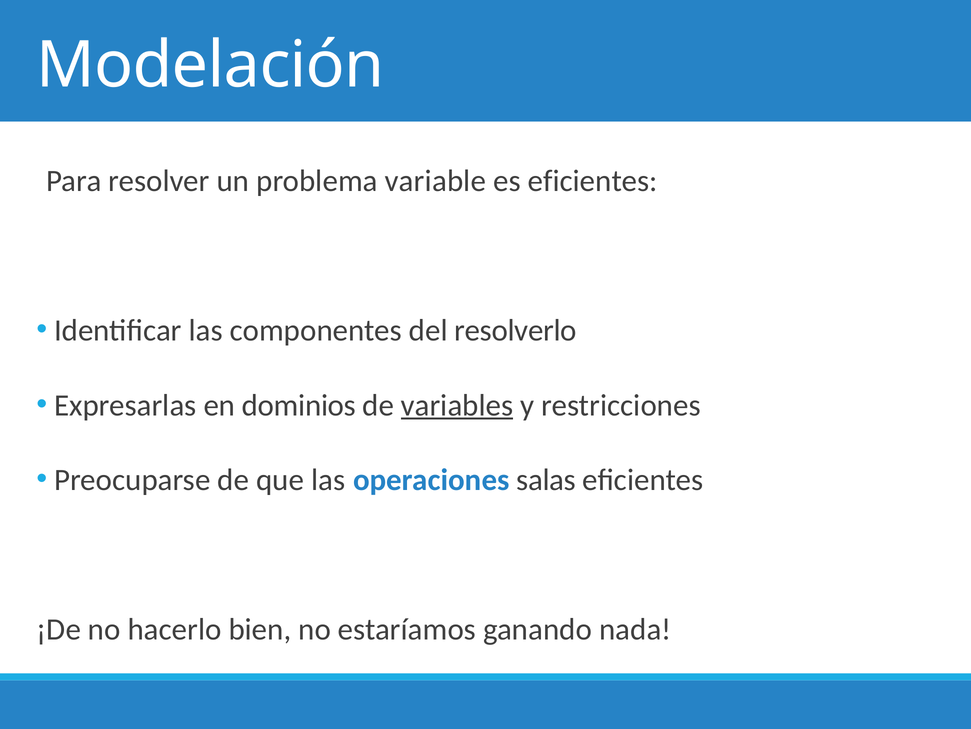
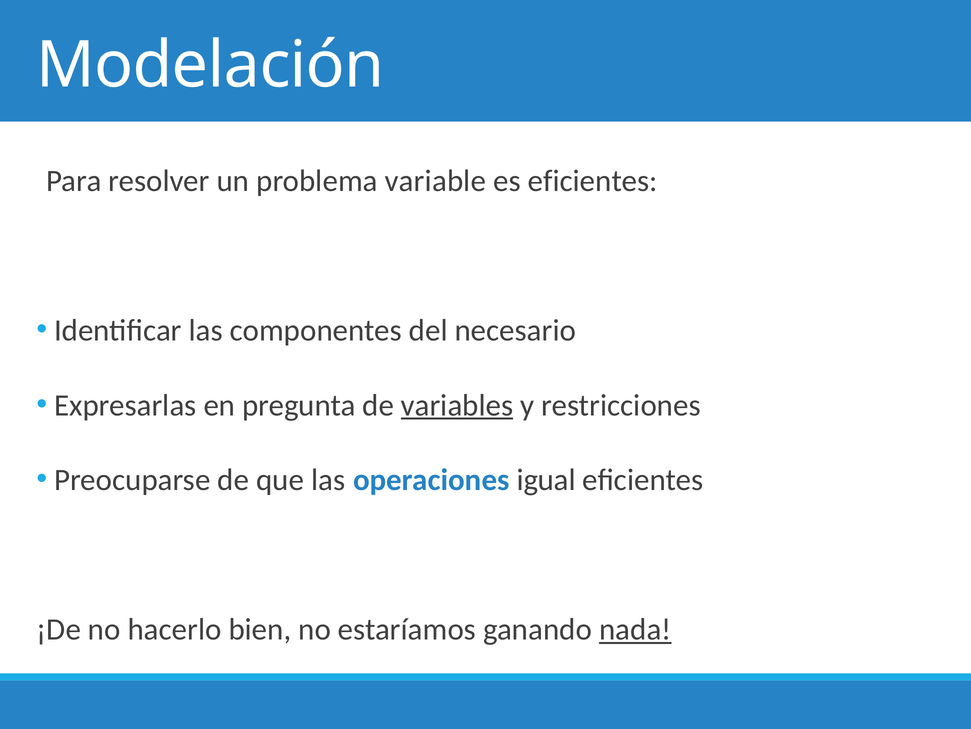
resolverlo: resolverlo -> necesario (515, 330)
dominios: dominios -> pregunta (299, 405)
salas: salas -> igual (546, 480)
nada underline: none -> present (635, 629)
